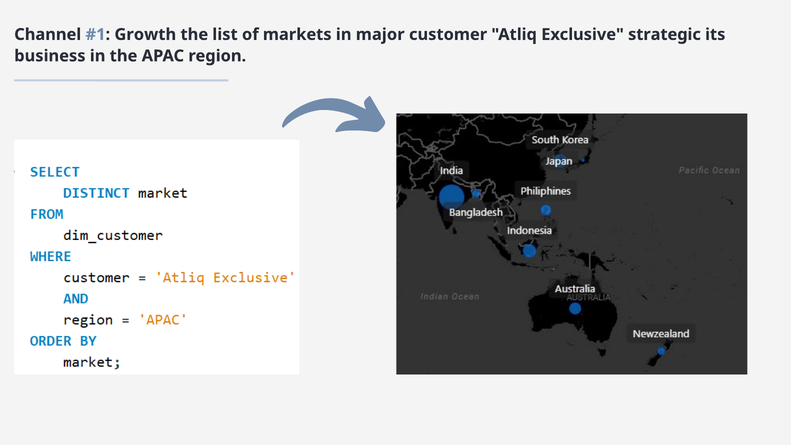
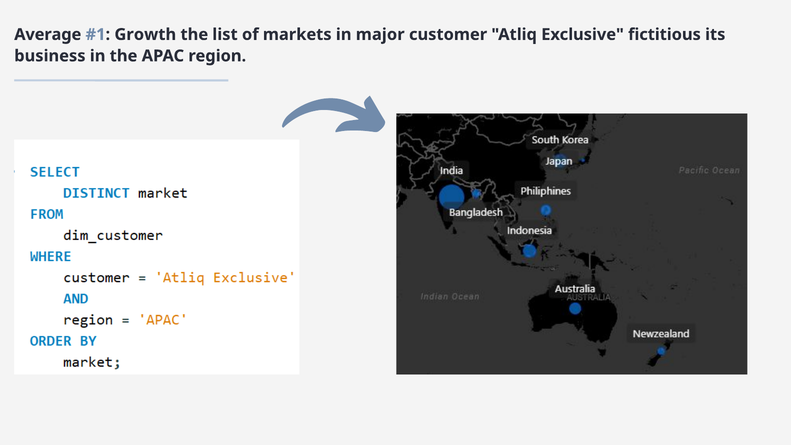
Channel: Channel -> Average (48, 35)
strategic: strategic -> fictitious (664, 35)
